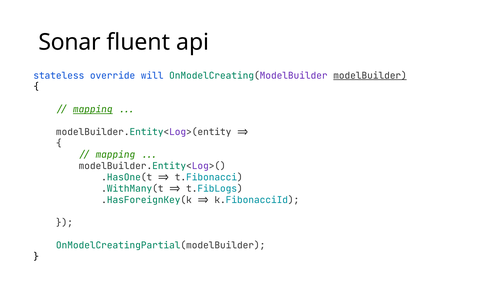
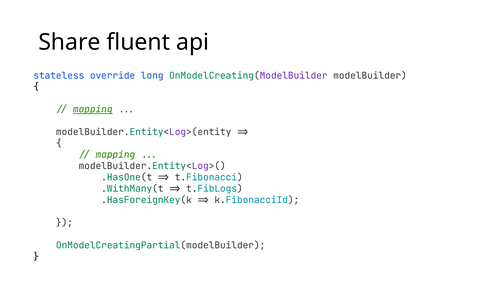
Sonar: Sonar -> Share (69, 42)
will: will -> long (152, 76)
modelBuilder underline: present -> none (370, 76)
